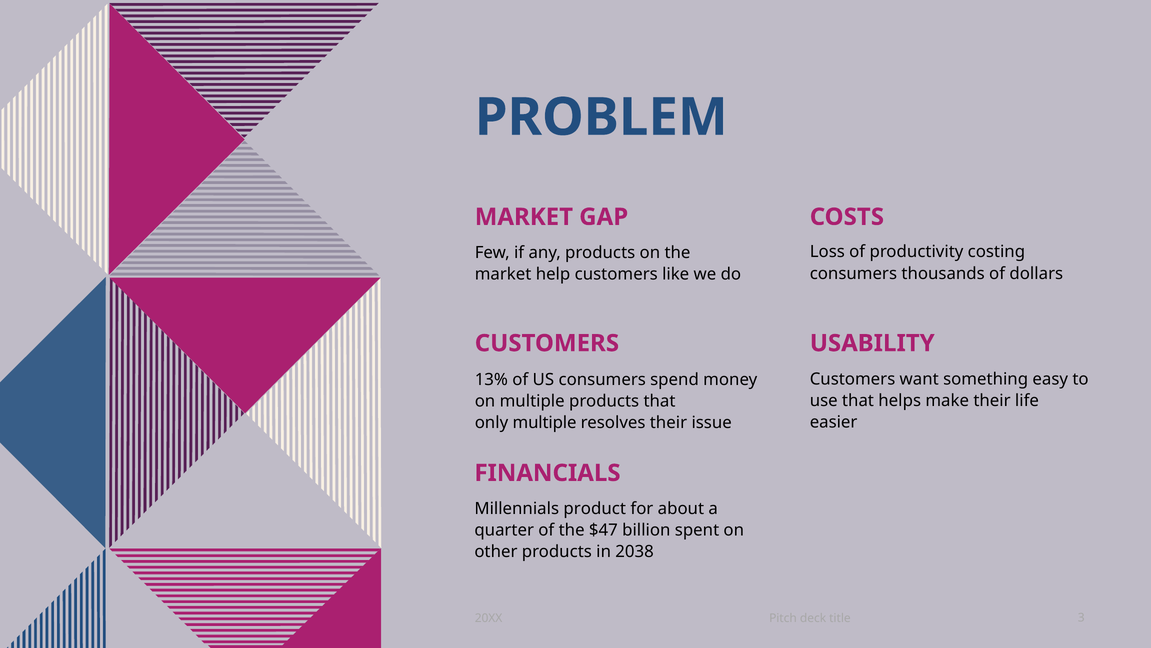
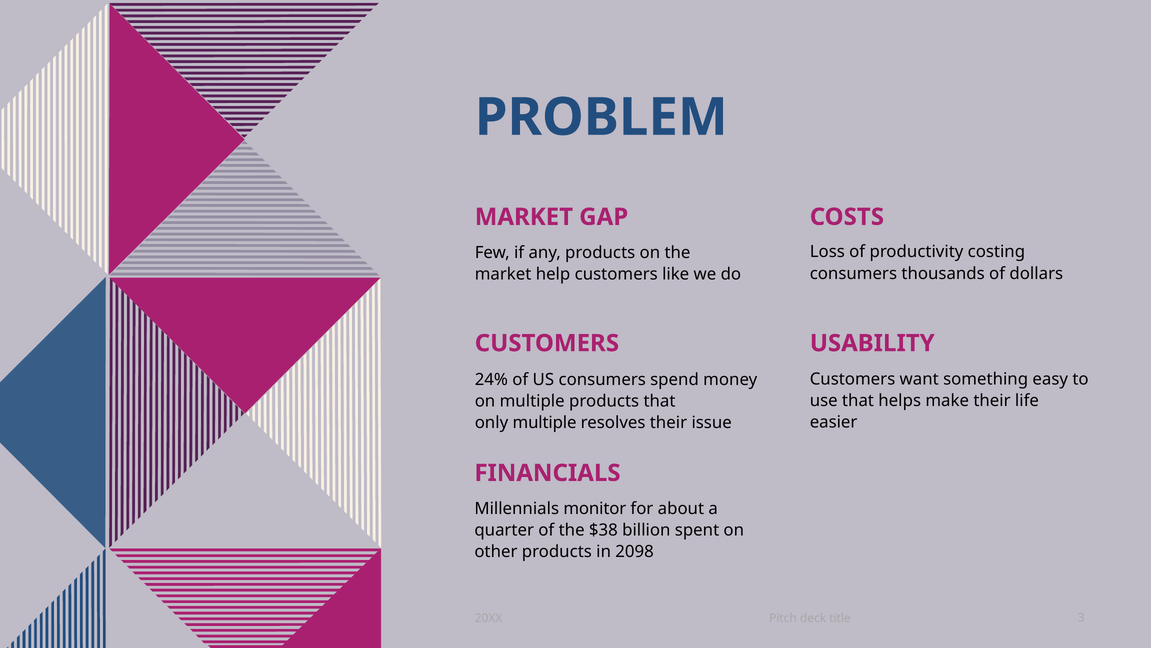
13%: 13% -> 24% (491, 379)
product: product -> monitor (595, 508)
$47: $47 -> $38 (603, 530)
2038: 2038 -> 2098 (635, 551)
